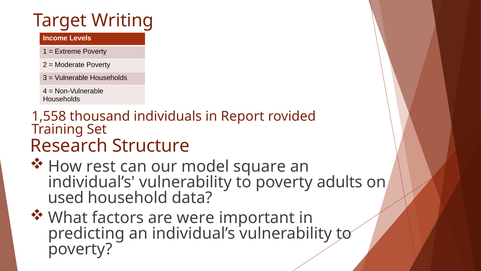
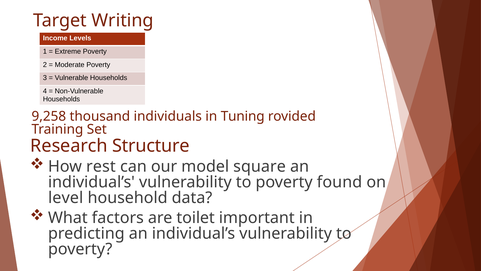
1,558: 1,558 -> 9,258 (49, 116)
Report: Report -> Tuning (243, 116)
adults: adults -> found (339, 182)
used: used -> level (66, 197)
were: were -> toilet (196, 217)
